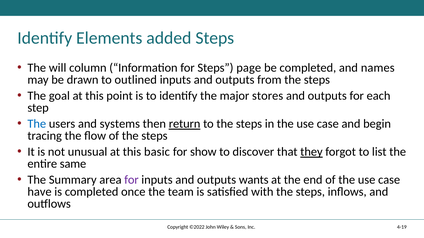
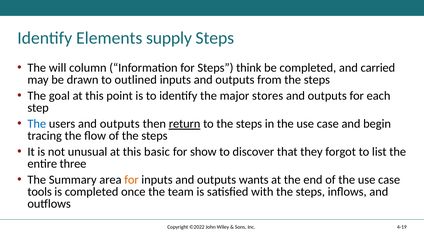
added: added -> supply (169, 38)
page: page -> think (249, 68)
names: names -> carried (378, 68)
users and systems: systems -> outputs (120, 124)
they underline: present -> none (311, 152)
same: same -> three (73, 164)
for colour: purple -> orange (131, 180)
have: have -> tools (40, 192)
